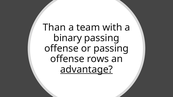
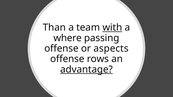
with underline: none -> present (112, 28)
binary: binary -> where (68, 38)
or passing: passing -> aspects (111, 49)
